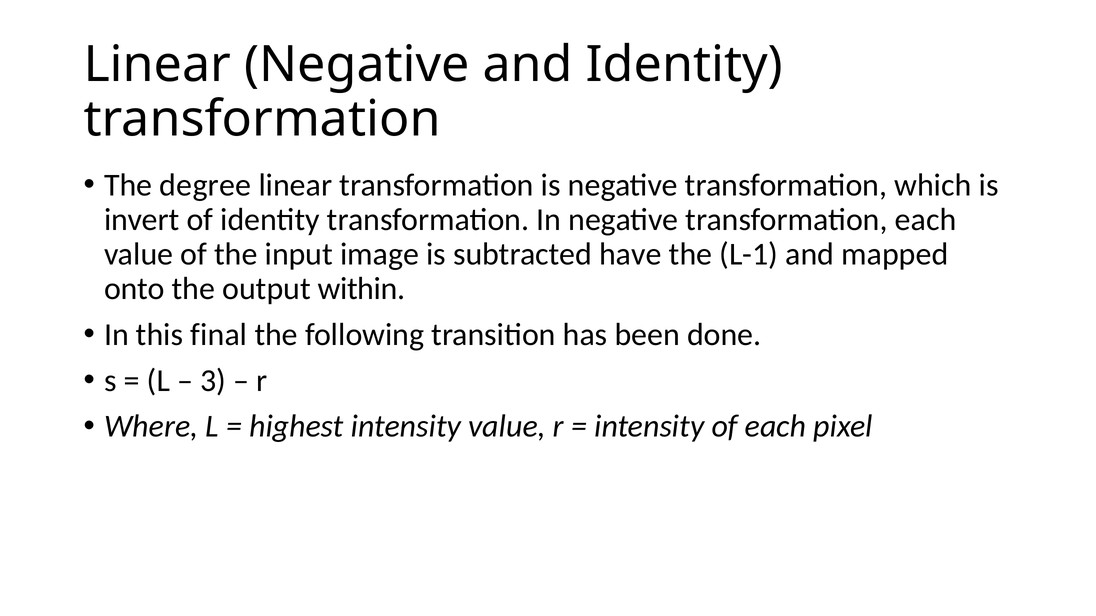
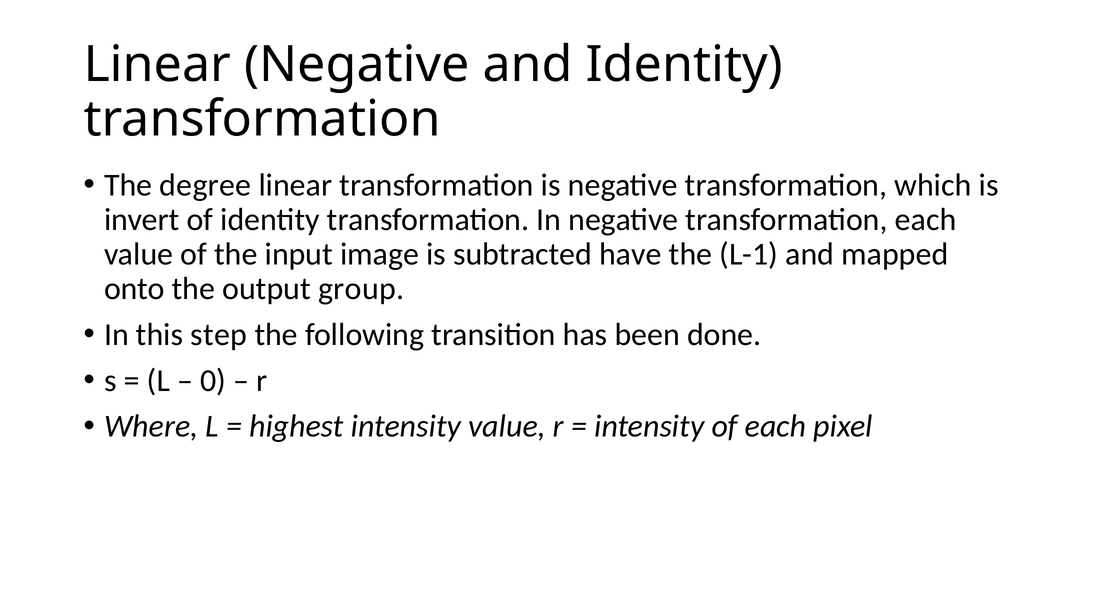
within: within -> group (361, 289)
final: final -> step (219, 335)
3: 3 -> 0 (213, 381)
